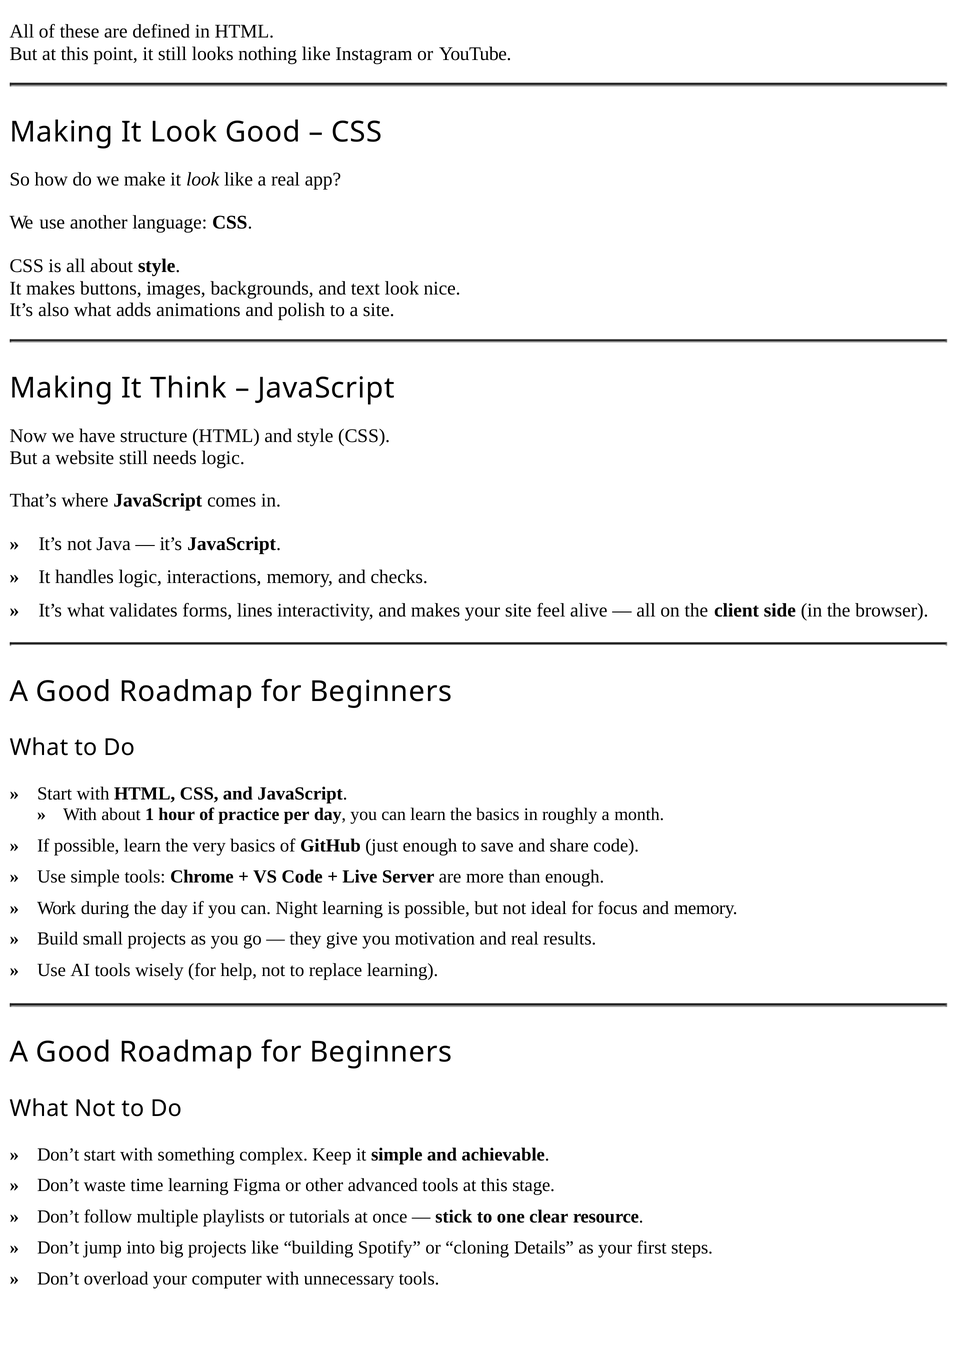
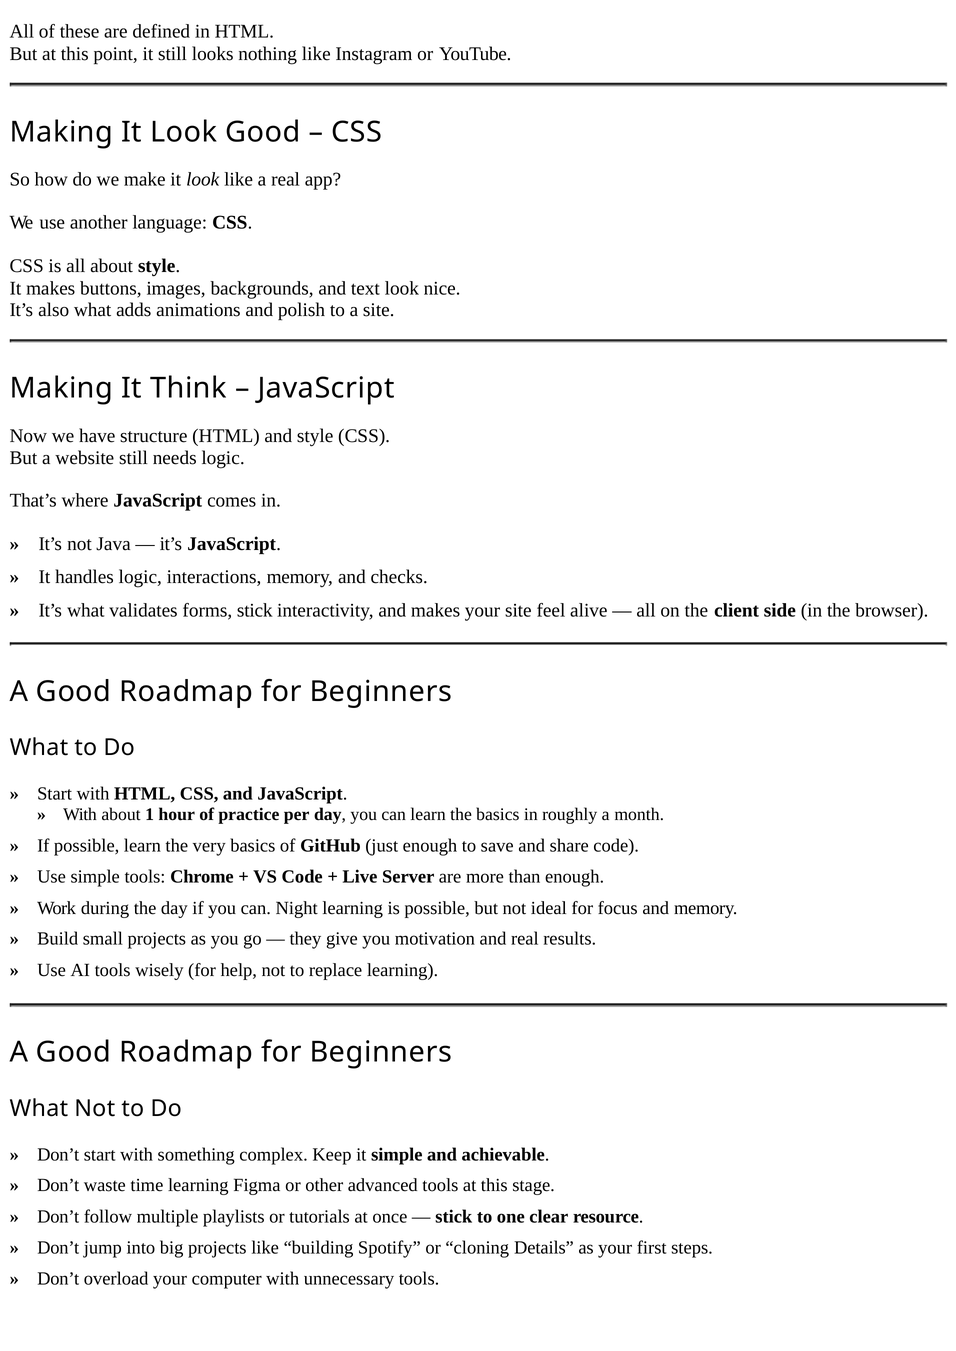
forms lines: lines -> stick (255, 610)
